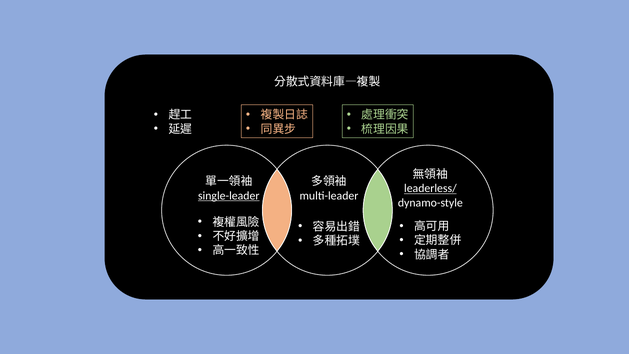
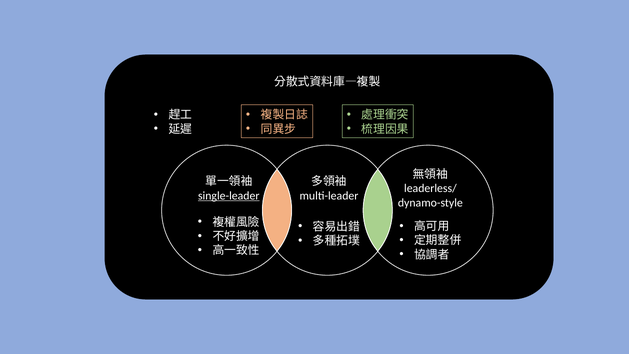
leaderless/ underline: present -> none (430, 189)
